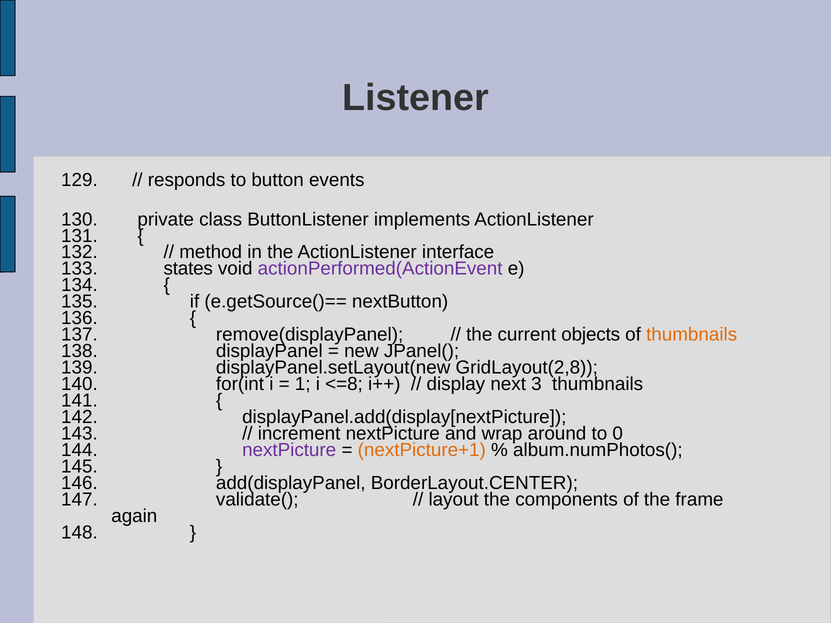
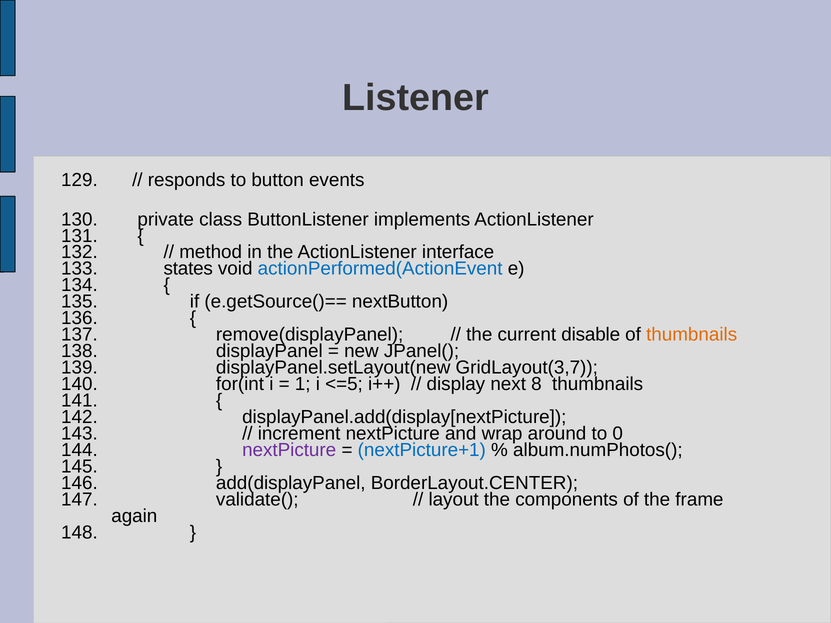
actionPerformed(ActionEvent colour: purple -> blue (380, 269)
objects: objects -> disable (591, 335)
GridLayout(2,8: GridLayout(2,8 -> GridLayout(3,7 (527, 368)
<=8: <=8 -> <=5 (344, 384)
3: 3 -> 8 (536, 384)
nextPicture+1 colour: orange -> blue (422, 450)
